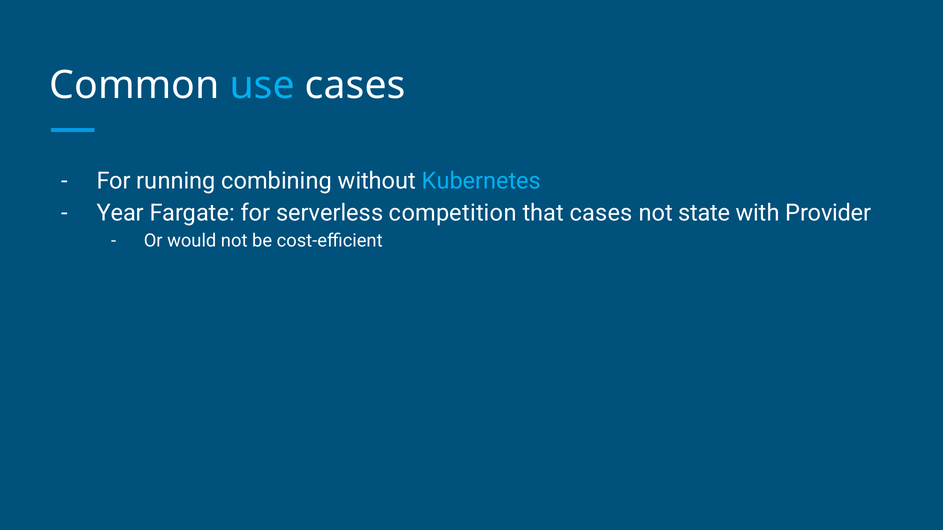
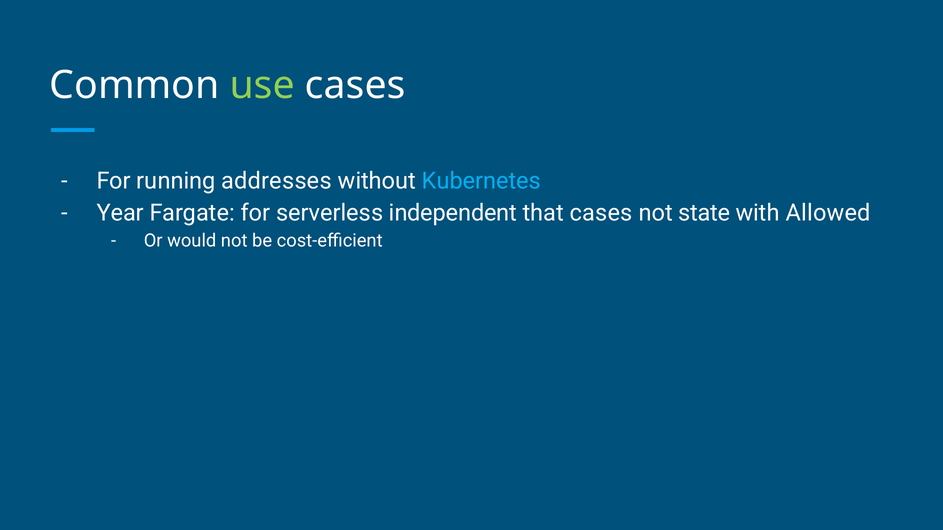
use colour: light blue -> light green (262, 86)
combining: combining -> addresses (277, 181)
competition: competition -> independent (453, 213)
Provider: Provider -> Allowed (828, 213)
